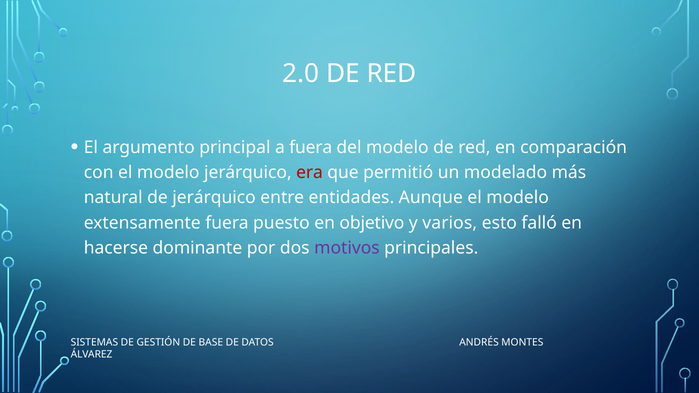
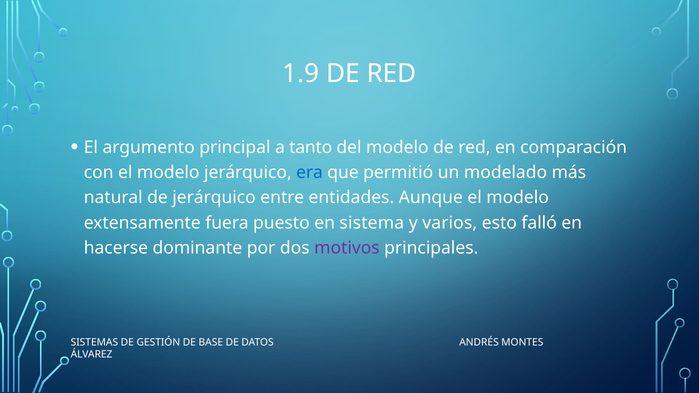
2.0: 2.0 -> 1.9 (301, 73)
a fuera: fuera -> tanto (311, 148)
era colour: red -> blue (310, 173)
objetivo: objetivo -> sistema (372, 223)
